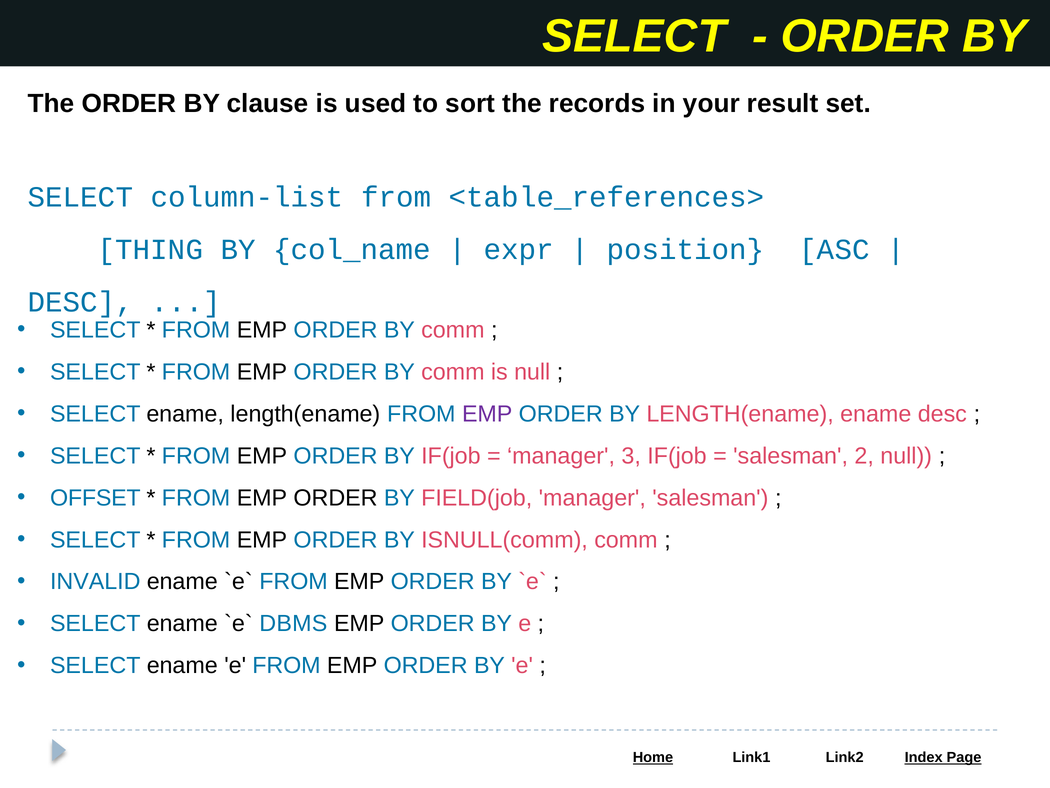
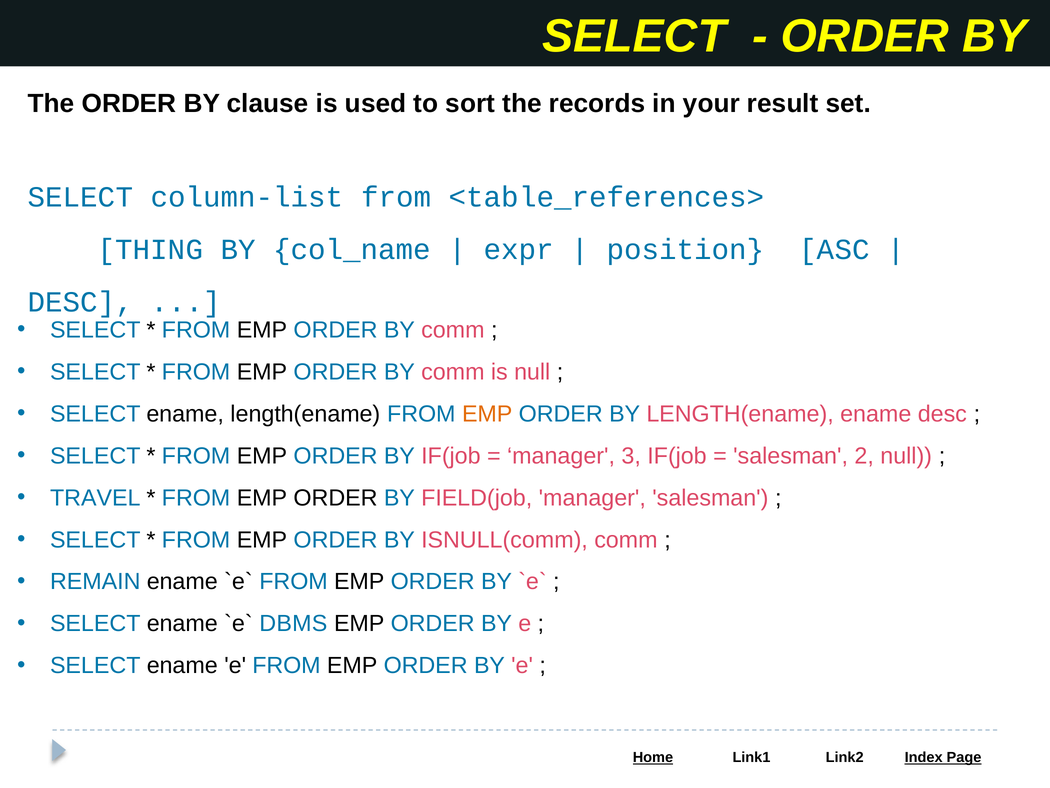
EMP colour: purple -> orange (487, 414)
OFFSET: OFFSET -> TRAVEL (95, 498)
INVALID: INVALID -> REMAIN (95, 581)
